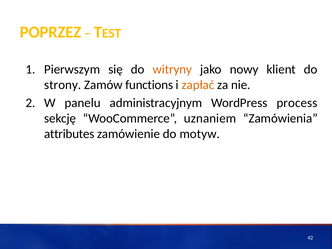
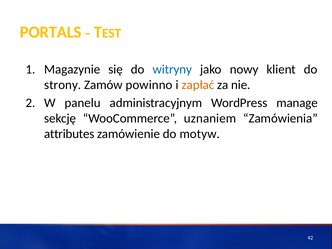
POPRZEZ: POPRZEZ -> PORTALS (51, 32)
Pierwszym: Pierwszym -> Magazynie (72, 69)
witryny colour: orange -> blue (172, 69)
functions: functions -> powinno (149, 85)
process: process -> manage (297, 103)
